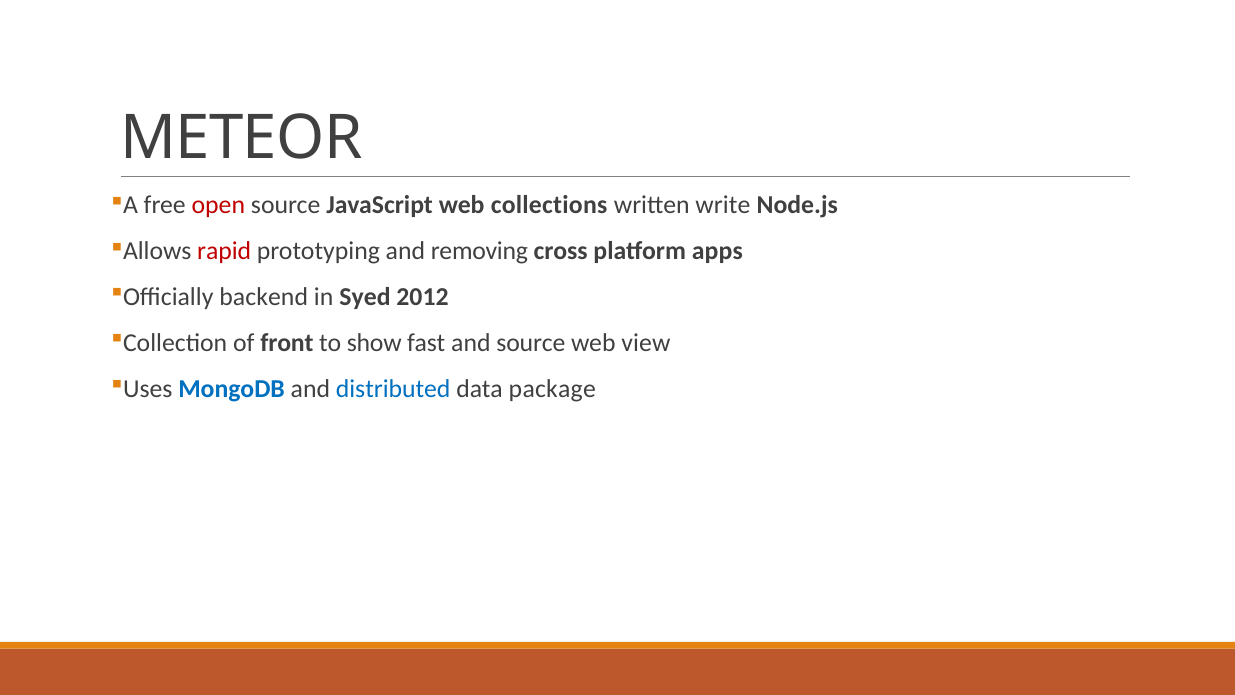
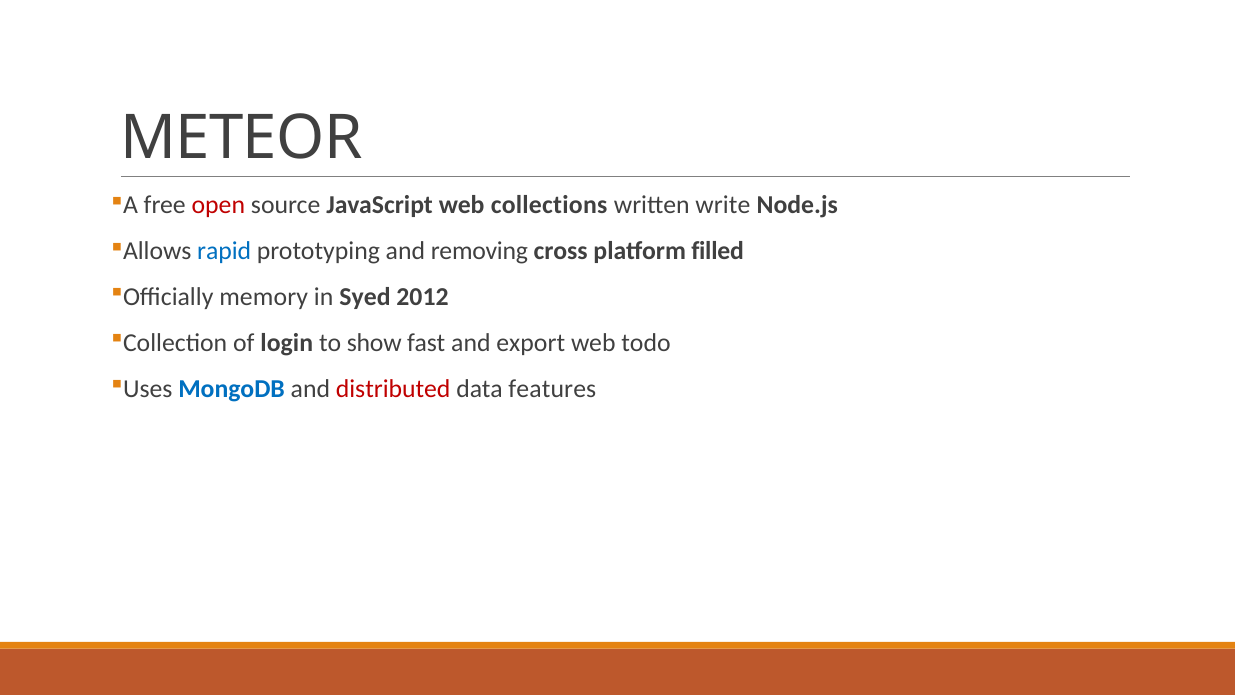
rapid colour: red -> blue (224, 251)
apps: apps -> filled (718, 251)
backend: backend -> memory (264, 297)
front: front -> login (287, 343)
and source: source -> export (531, 343)
view: view -> todo (646, 343)
distributed colour: blue -> red (393, 389)
package: package -> features (552, 389)
